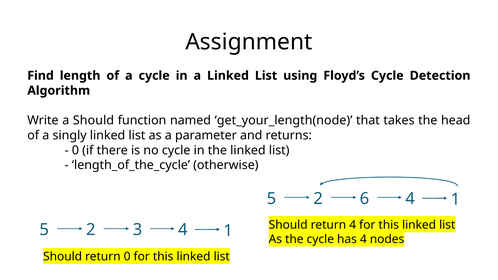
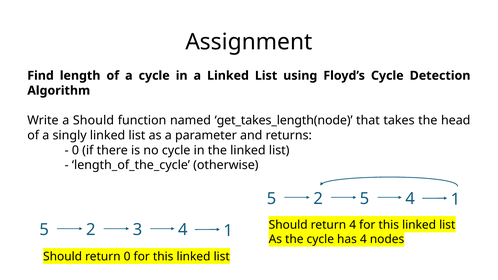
get_your_length(node: get_your_length(node -> get_takes_length(node (284, 120)
2 6: 6 -> 5 (365, 199)
